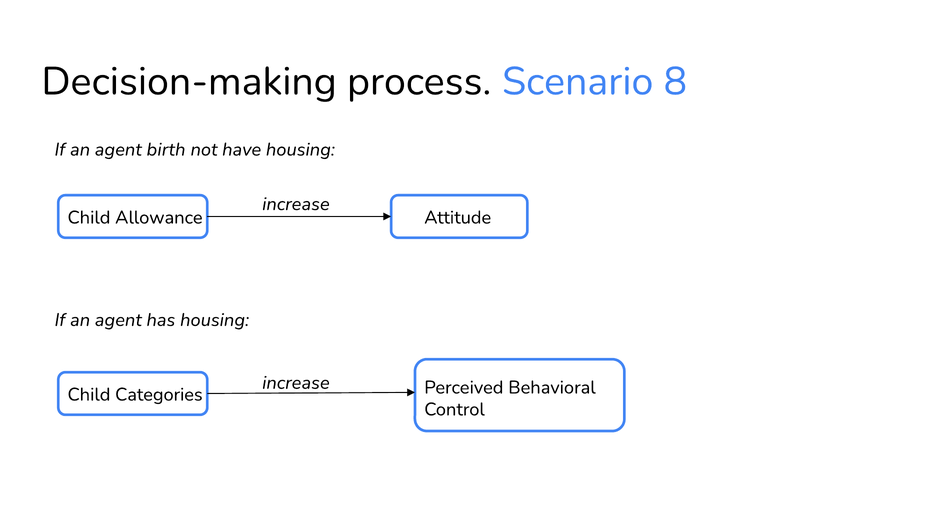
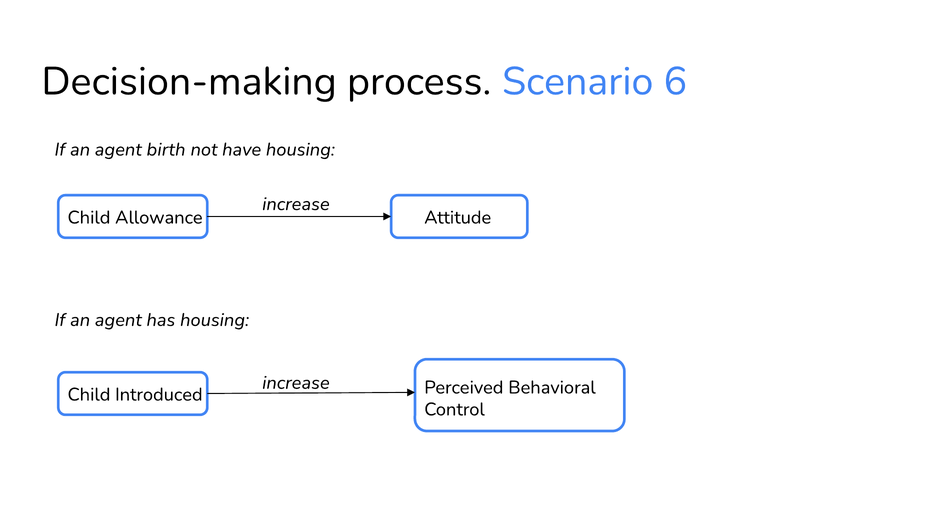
8: 8 -> 6 (675, 81)
Categories: Categories -> Introduced (159, 395)
